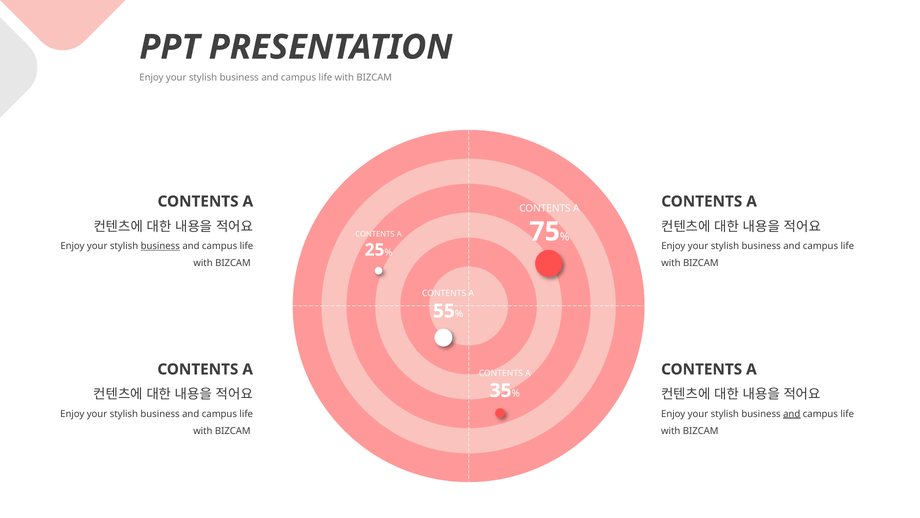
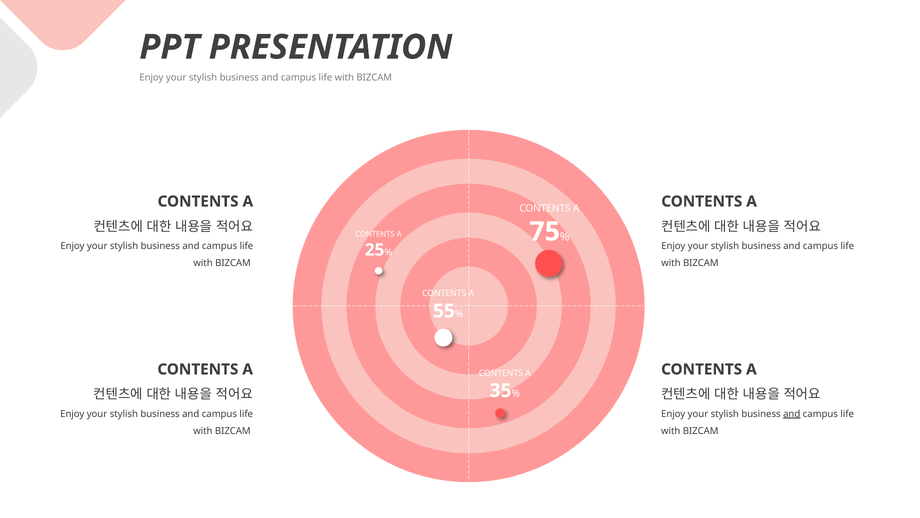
business underline: present -> none (160, 246)
